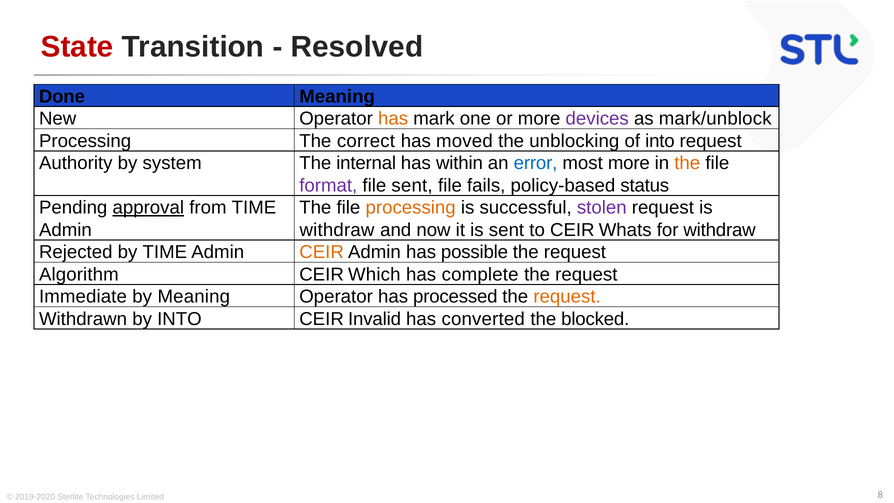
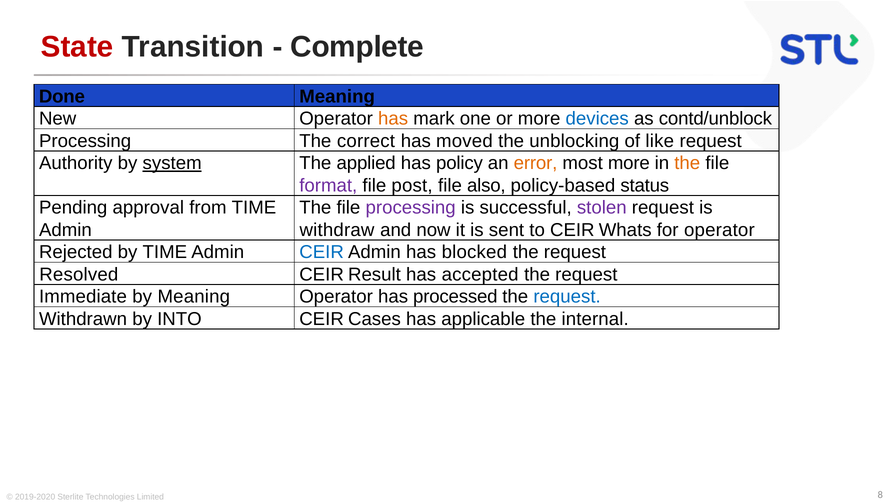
Resolved: Resolved -> Complete (357, 47)
devices colour: purple -> blue (597, 119)
mark/unblock: mark/unblock -> contd/unblock (715, 119)
of into: into -> like (660, 141)
system underline: none -> present (172, 163)
internal: internal -> applied (366, 163)
within: within -> policy (459, 163)
error colour: blue -> orange (536, 163)
file sent: sent -> post (412, 185)
fails: fails -> also (486, 185)
approval underline: present -> none (148, 208)
processing colour: orange -> purple (411, 208)
for withdraw: withdraw -> operator (719, 230)
CEIR colour: orange -> blue (322, 252)
possible: possible -> blocked (474, 252)
Algorithm: Algorithm -> Resolved (79, 274)
Which: Which -> Result (374, 274)
complete: complete -> accepted (480, 274)
request colour: orange -> blue (567, 297)
Invalid: Invalid -> Cases (374, 319)
converted: converted -> applicable (483, 319)
blocked: blocked -> internal (595, 319)
